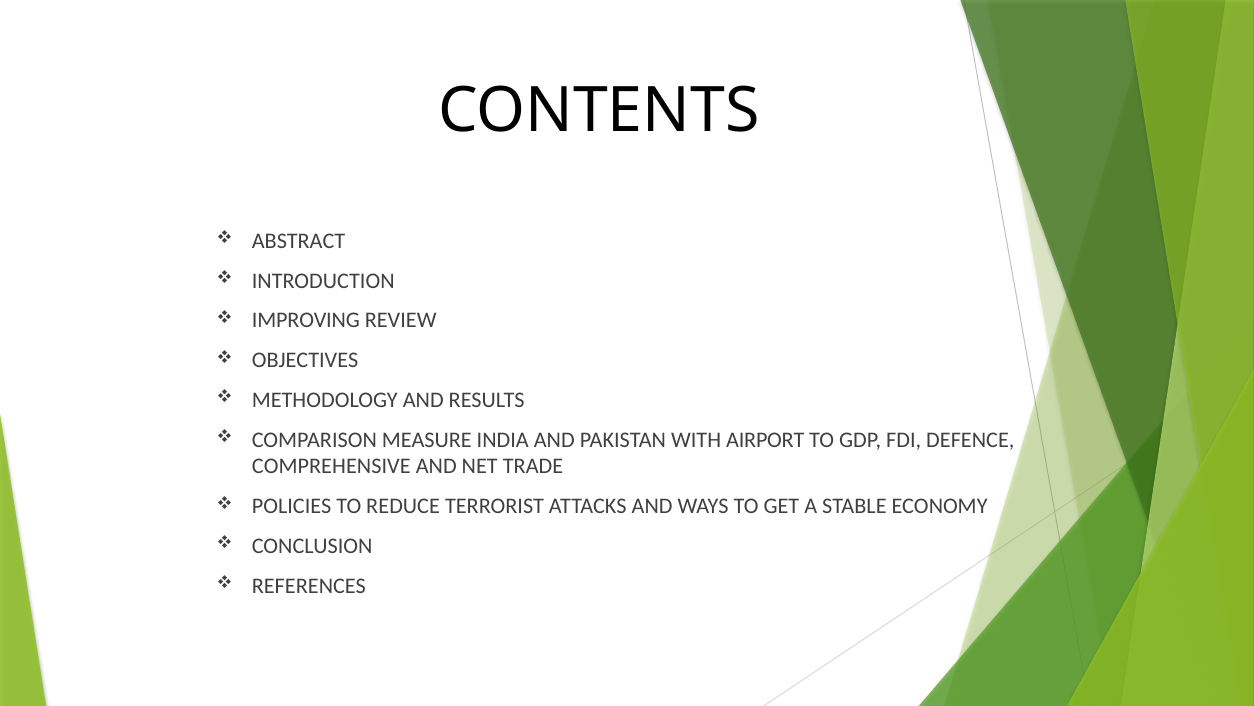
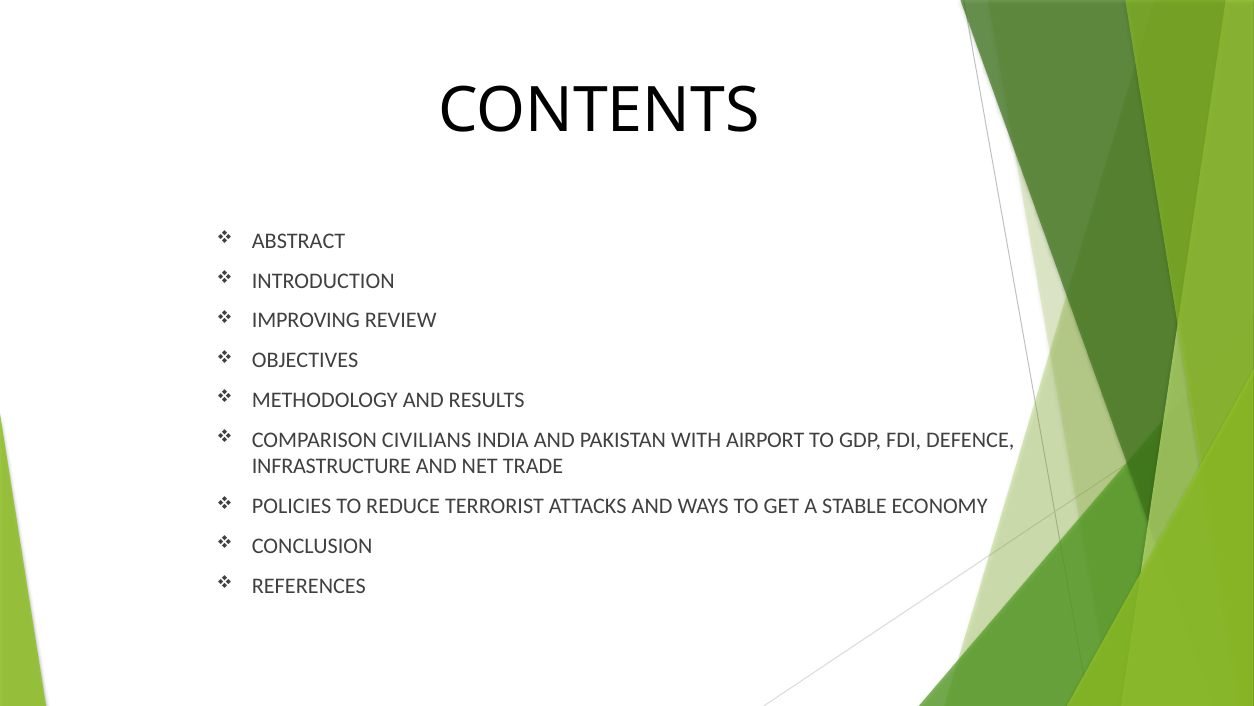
MEASURE: MEASURE -> CIVILIANS (427, 440)
COMPREHENSIVE: COMPREHENSIVE -> INFRASTRUCTURE (331, 466)
